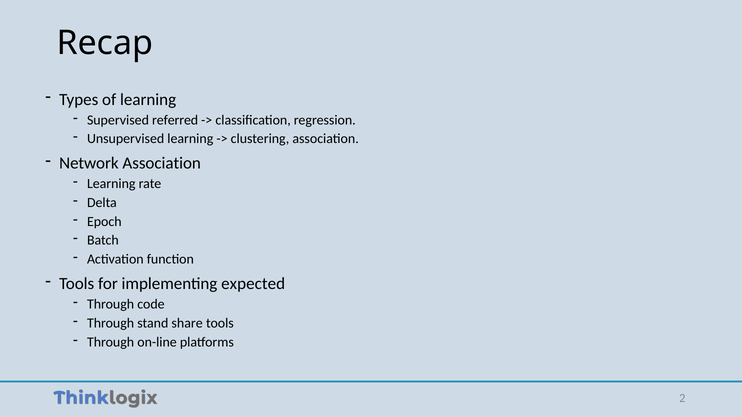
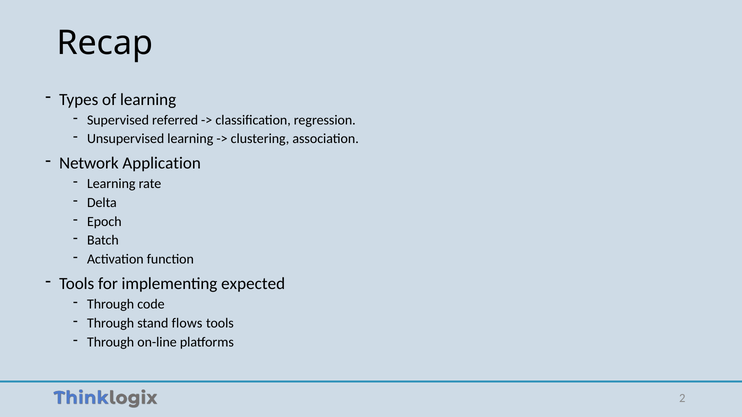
Network Association: Association -> Application (162, 163)
share: share -> flows (187, 323)
